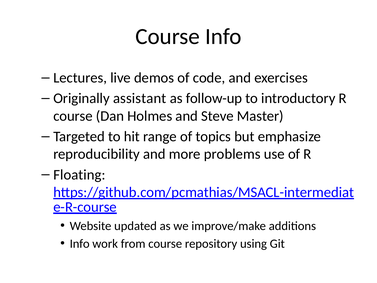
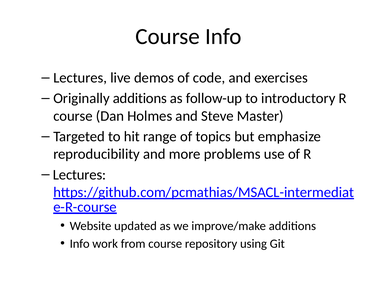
Originally assistant: assistant -> additions (140, 98)
Floating: Floating -> Lectures (80, 175)
